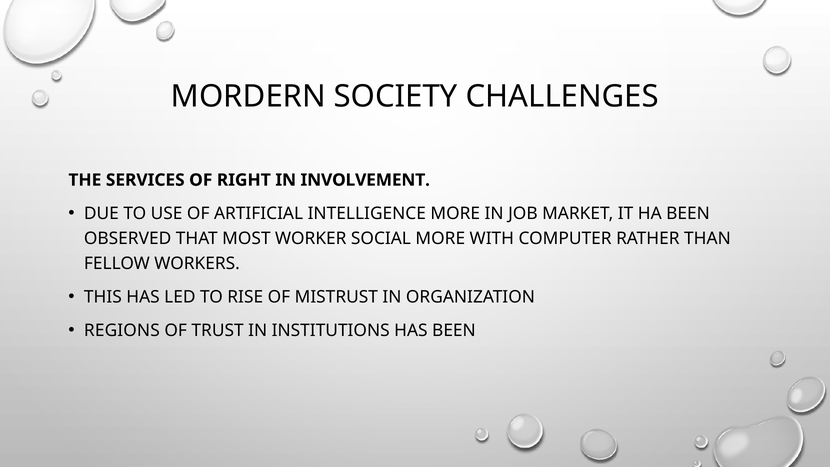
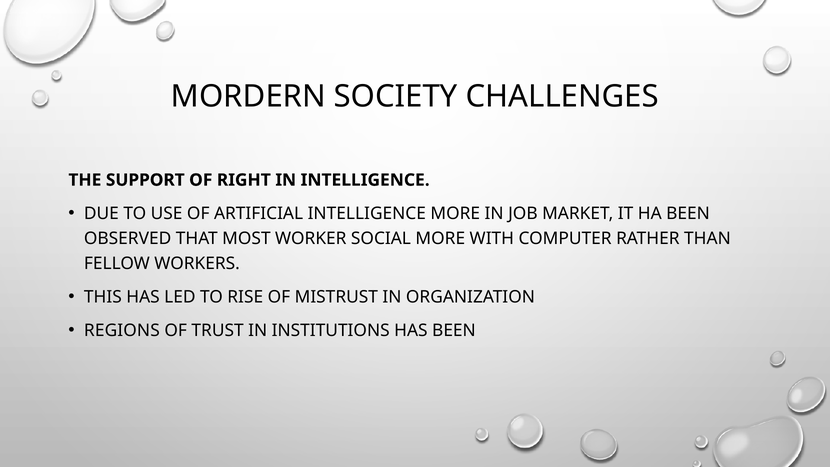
SERVICES: SERVICES -> SUPPORT (145, 180)
IN INVOLVEMENT: INVOLVEMENT -> INTELLIGENCE (365, 180)
